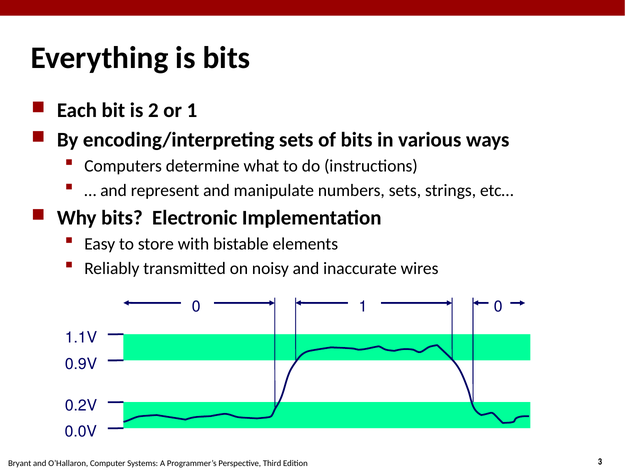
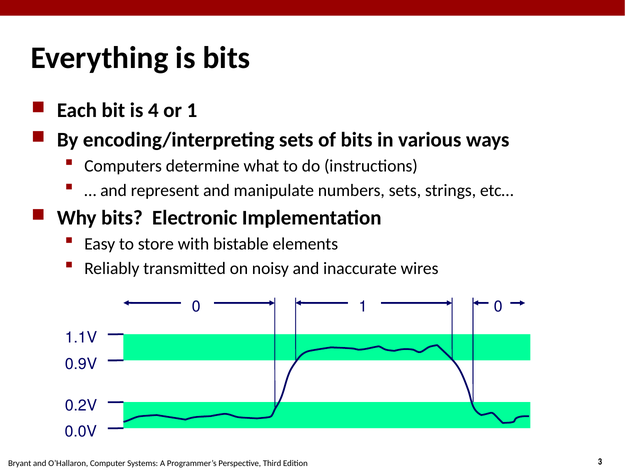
2: 2 -> 4 (153, 110)
